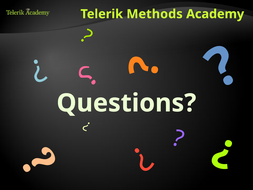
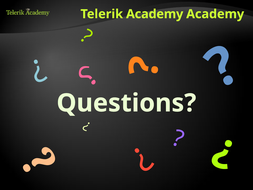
Telerik Methods: Methods -> Academy (155, 14)
